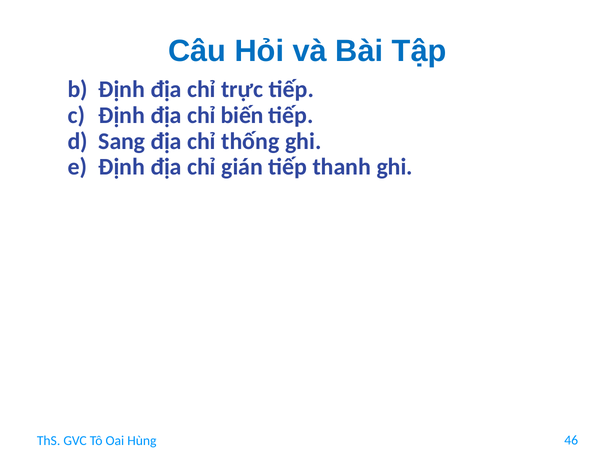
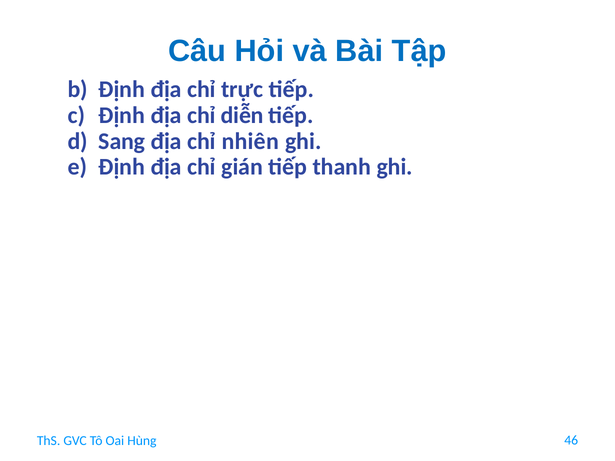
biến: biến -> diễn (242, 115)
thống: thống -> nhiên (250, 141)
